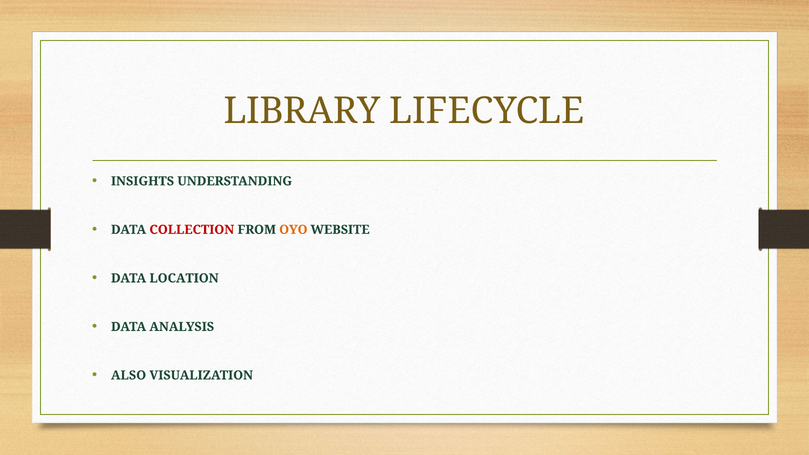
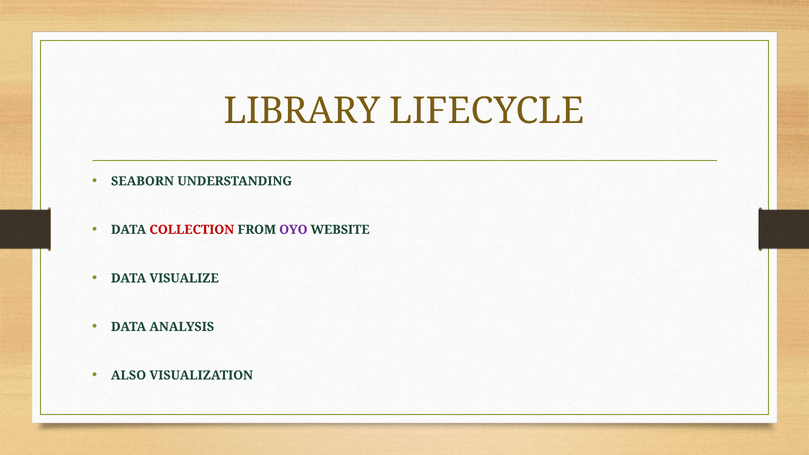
INSIGHTS: INSIGHTS -> SEABORN (142, 181)
OYO colour: orange -> purple (293, 230)
LOCATION: LOCATION -> VISUALIZE (184, 278)
